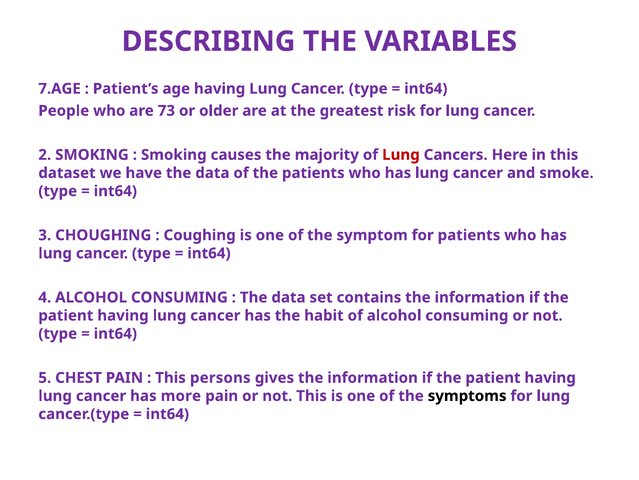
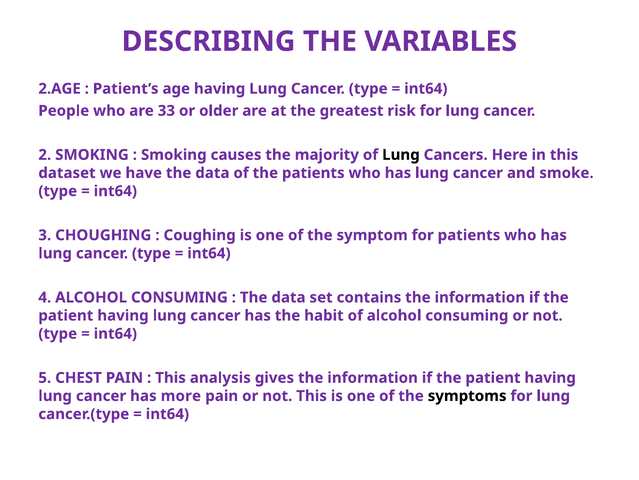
7.AGE: 7.AGE -> 2.AGE (60, 89)
73: 73 -> 33 (166, 111)
Lung colour: red -> black (401, 155)
persons: persons -> analysis (220, 377)
